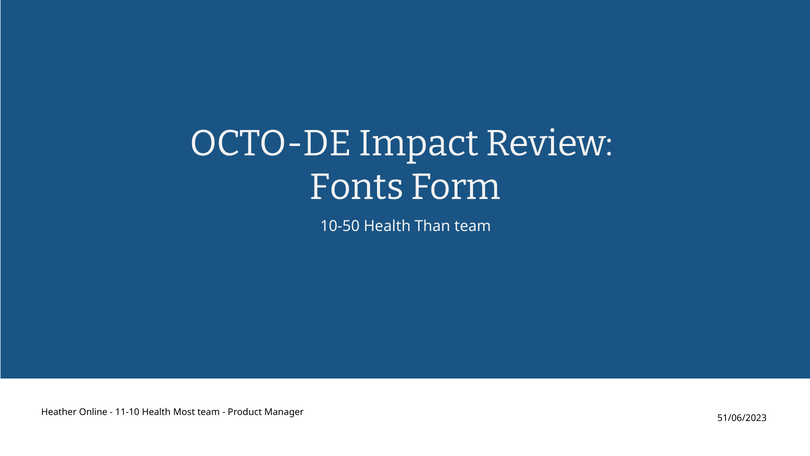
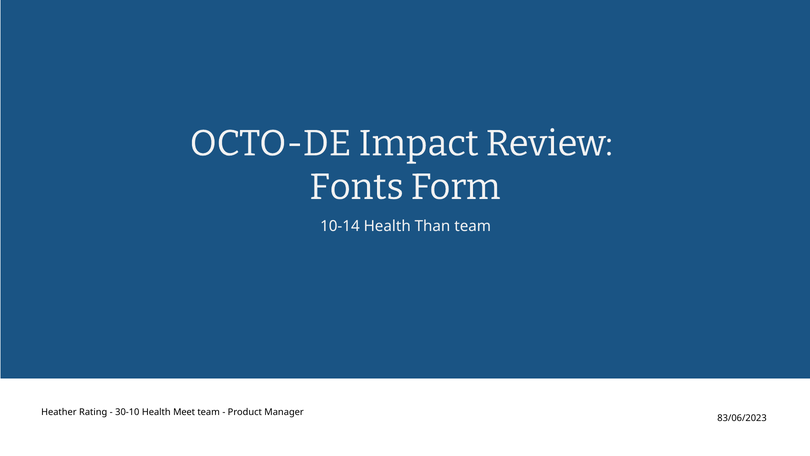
10-50: 10-50 -> 10-14 (340, 226)
Online: Online -> Rating (93, 412)
11-10: 11-10 -> 30-10 (127, 412)
Most: Most -> Meet (184, 412)
51/06/2023: 51/06/2023 -> 83/06/2023 (742, 418)
